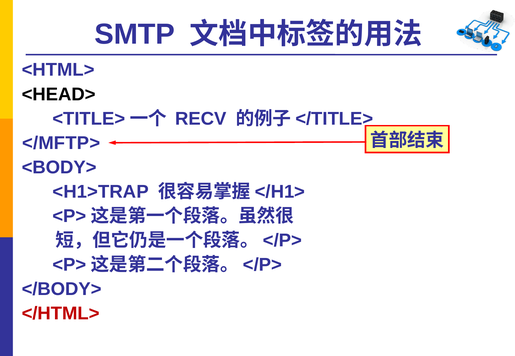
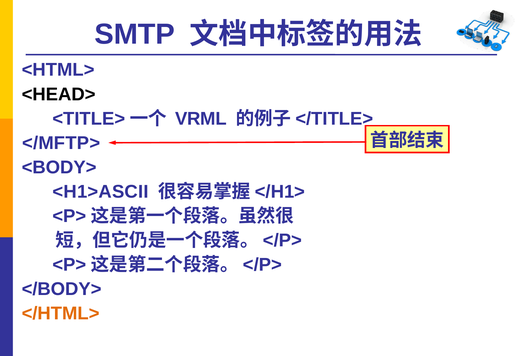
RECV: RECV -> VRML (201, 119)
<H1>TRAP: <H1>TRAP -> <H1>ASCII (101, 192)
</HTML> colour: red -> orange (61, 314)
